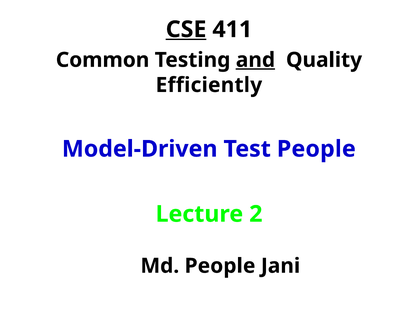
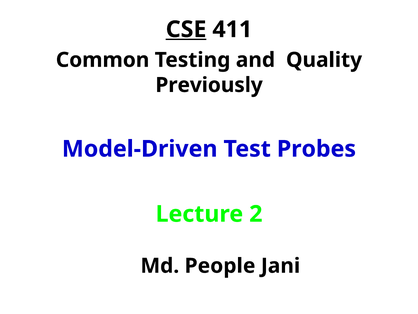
and underline: present -> none (255, 60)
Efficiently: Efficiently -> Previously (209, 85)
Test People: People -> Probes (316, 149)
